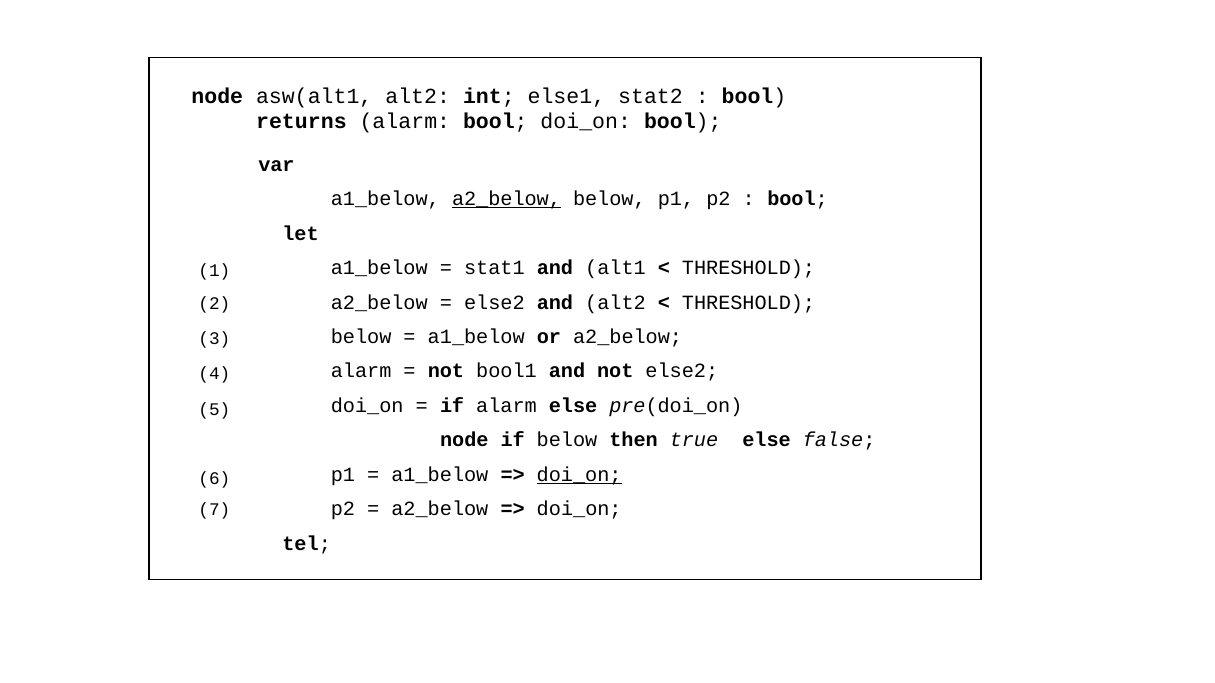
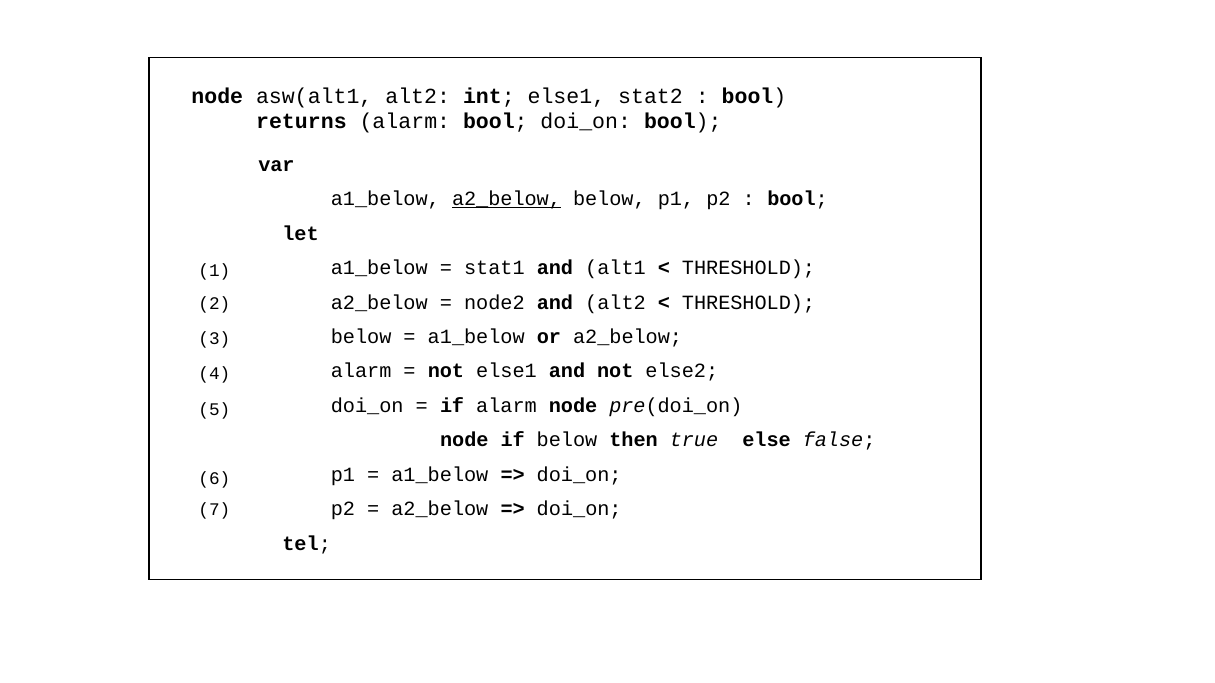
else2: else2 -> node2 (494, 303)
not bool1: bool1 -> else1 (506, 372)
alarm else: else -> node (573, 406)
doi_on underline: present -> none (579, 475)
